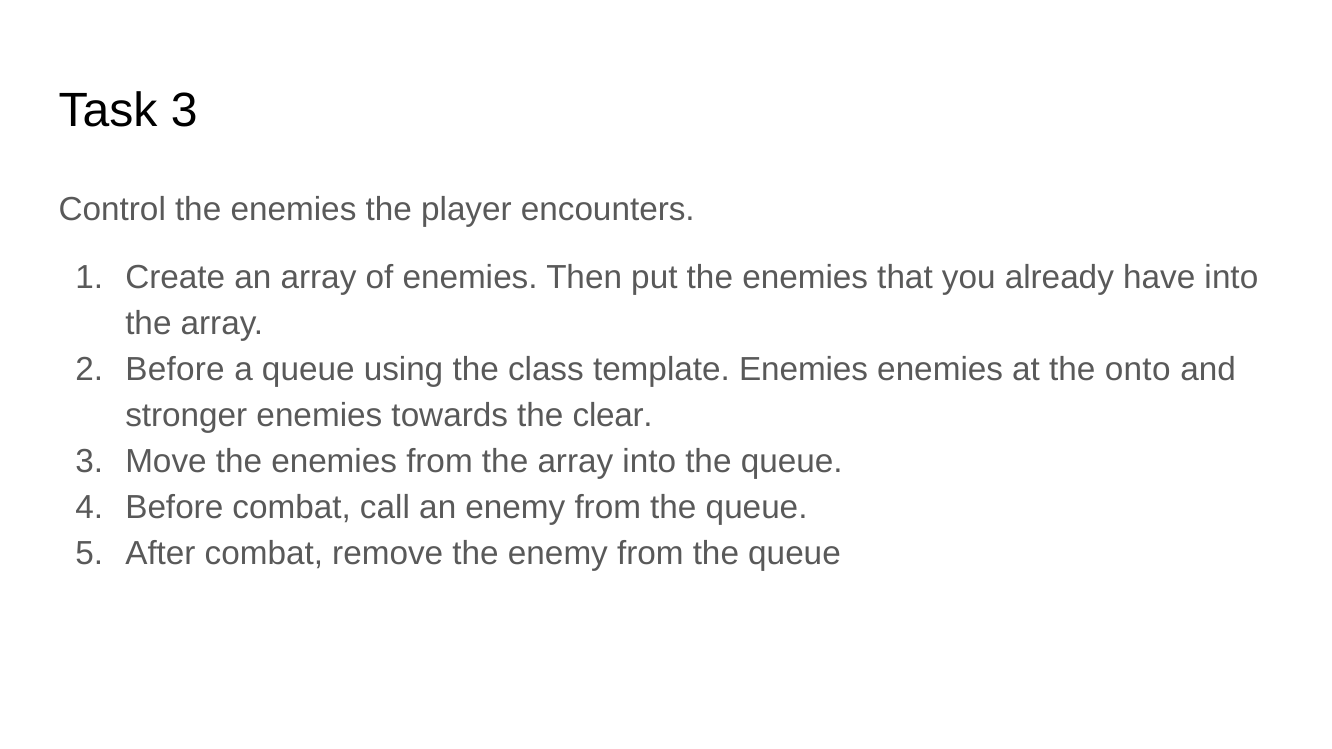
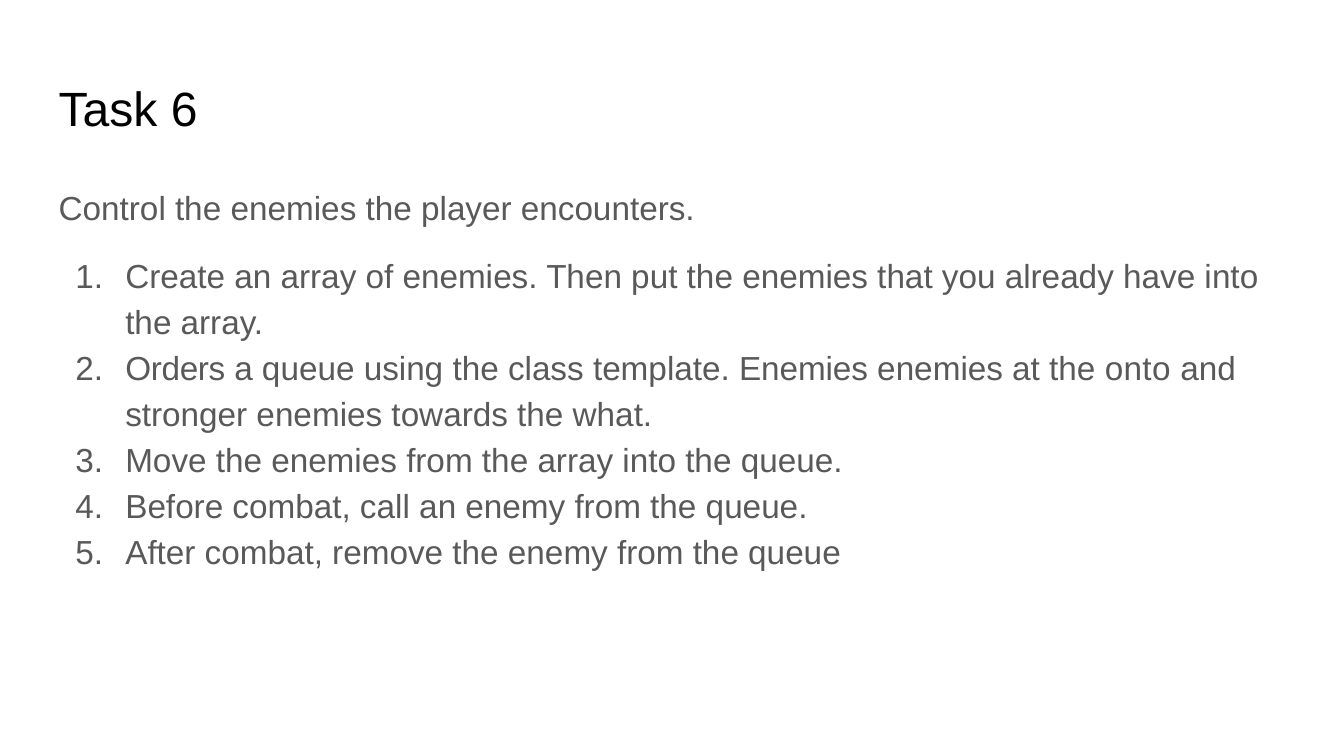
Task 3: 3 -> 6 (184, 110)
Before: Before -> Orders (175, 369)
clear: clear -> what (612, 415)
